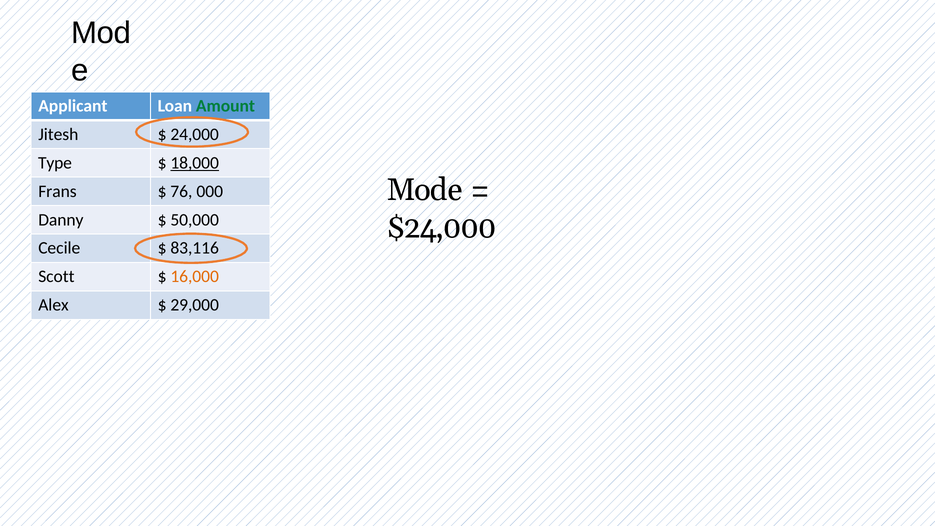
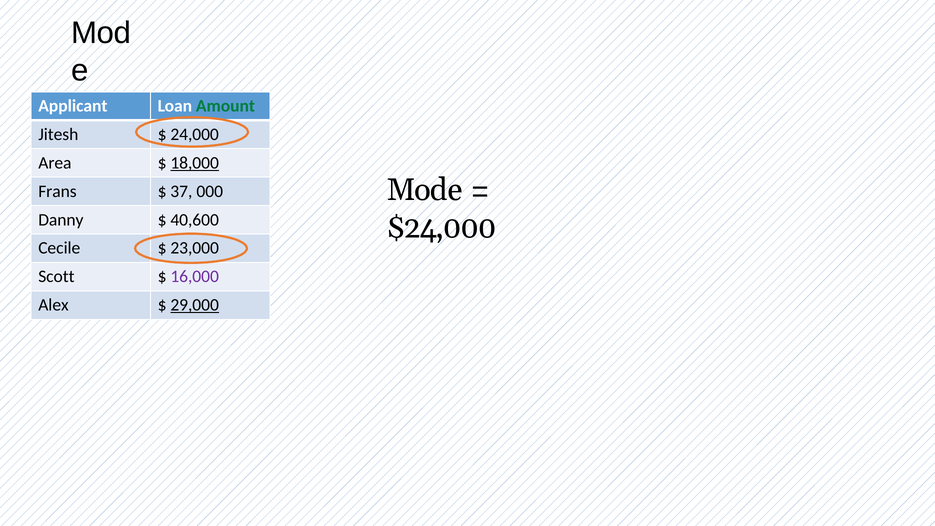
Type: Type -> Area (55, 163)
76: 76 -> 37 (181, 191)
50,000: 50,000 -> 40,600 (195, 220)
83,116: 83,116 -> 23,000 (195, 248)
16,000 colour: orange -> purple (195, 277)
29,000 underline: none -> present (195, 305)
